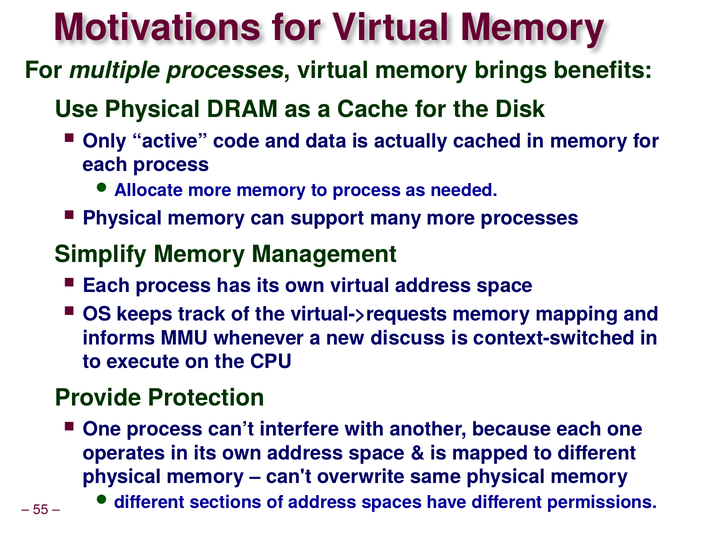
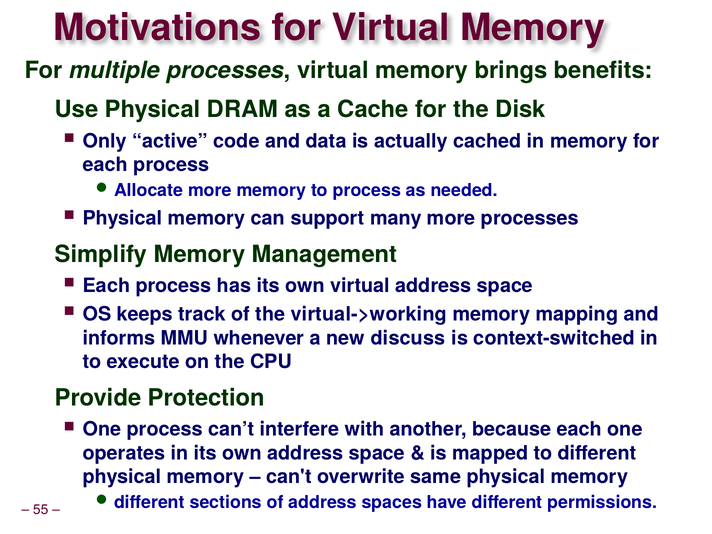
virtual->requests: virtual->requests -> virtual->working (369, 314)
